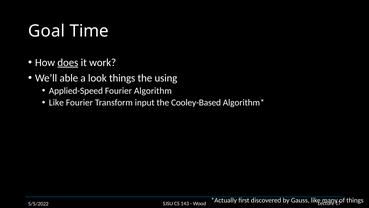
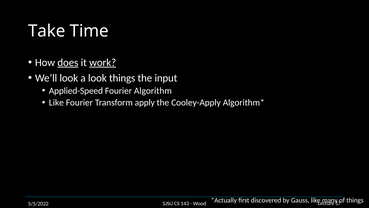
Goal: Goal -> Take (47, 31)
work underline: none -> present (103, 62)
We’ll able: able -> look (69, 78)
using: using -> input (166, 78)
input: input -> apply (145, 102)
Cooley-Based: Cooley-Based -> Cooley-Apply (196, 102)
